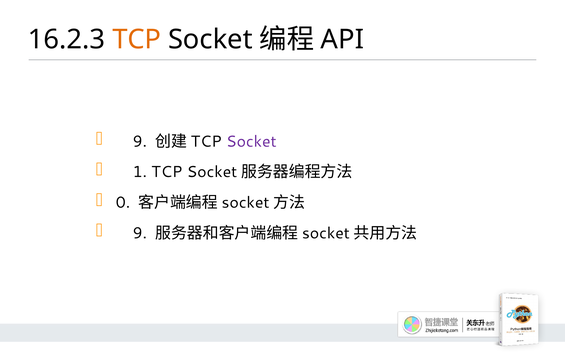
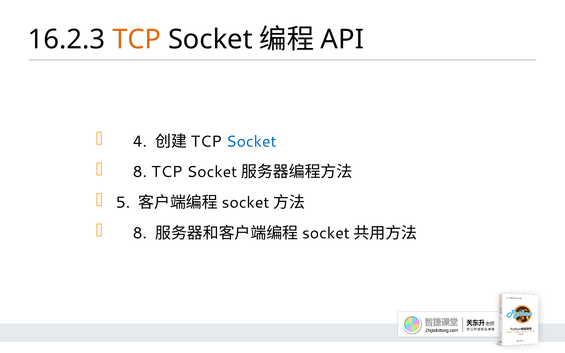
9: 9 -> 4 (140, 142)
Socket colour: purple -> blue (251, 142)
1: 1 -> 8 (140, 172)
0: 0 -> 5 (123, 203)
9: 9 -> 8 (140, 233)
